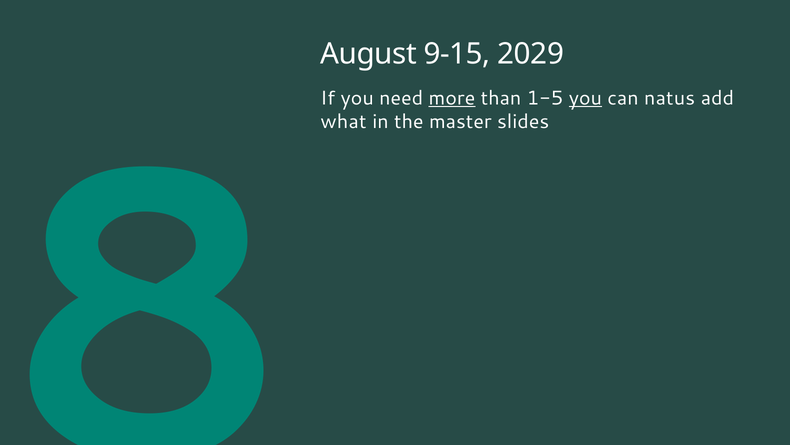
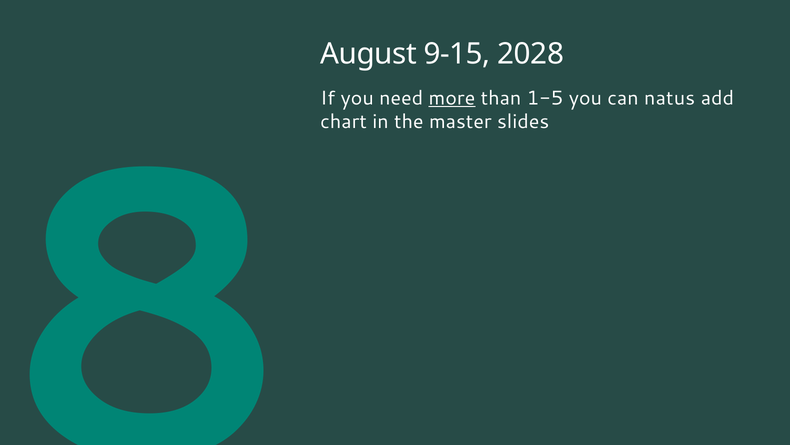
2029: 2029 -> 2028 (531, 54)
you underline: present -> none (585, 98)
what: what -> chart (344, 122)
